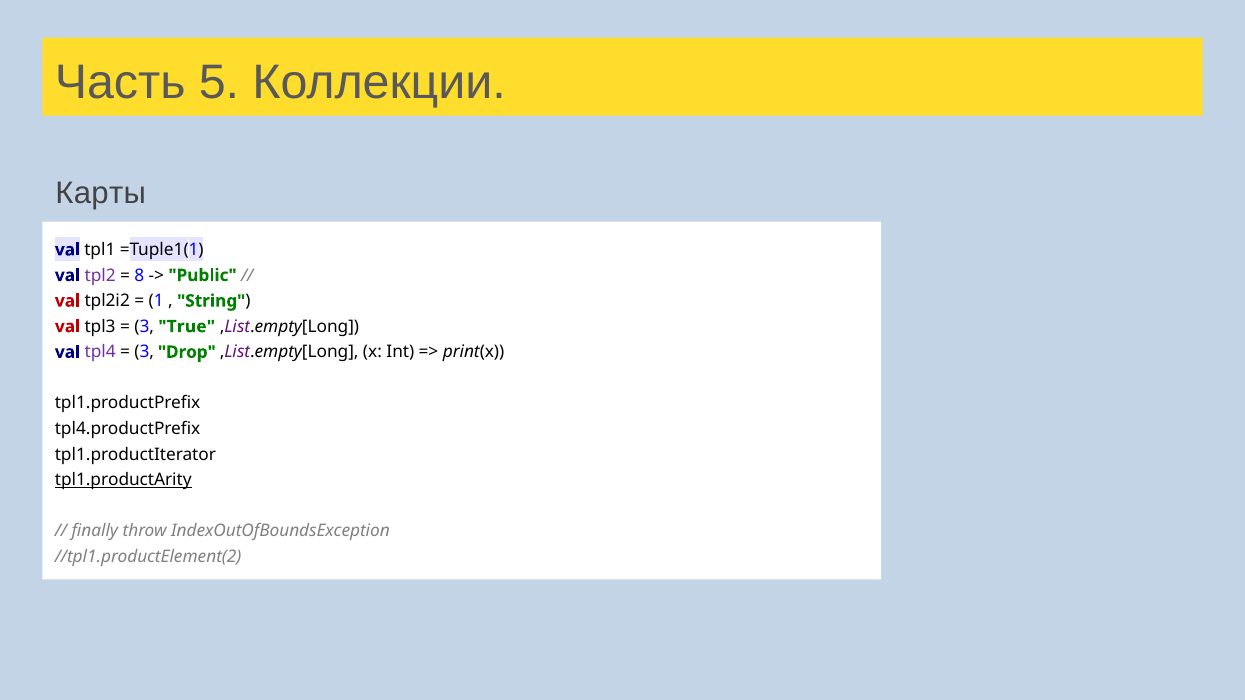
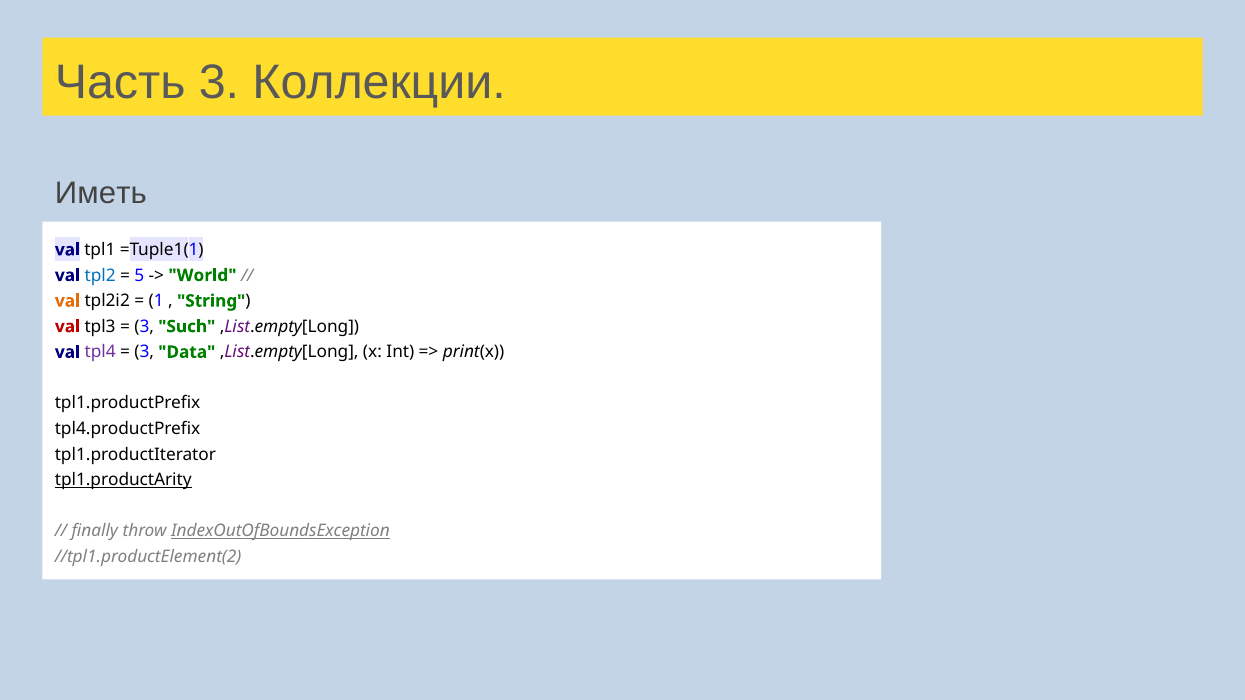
Часть 5: 5 -> 3 (219, 83)
Карты: Карты -> Иметь (101, 194)
tpl2 colour: purple -> blue (100, 275)
8: 8 -> 5 (139, 275)
Public: Public -> World (202, 275)
val colour: red -> orange (68, 301)
True: True -> Such (187, 327)
Drop: Drop -> Data (187, 352)
IndexOutOfBoundsException underline: none -> present (280, 531)
